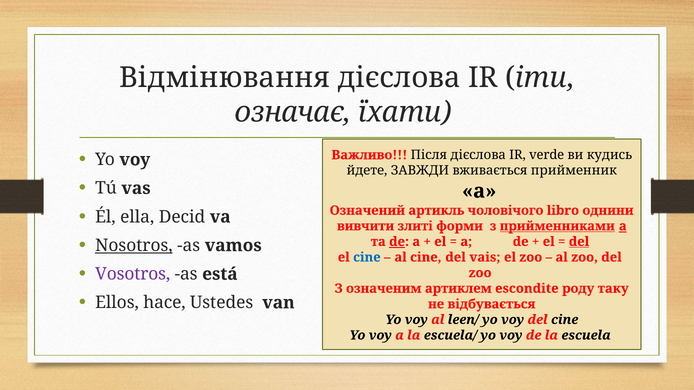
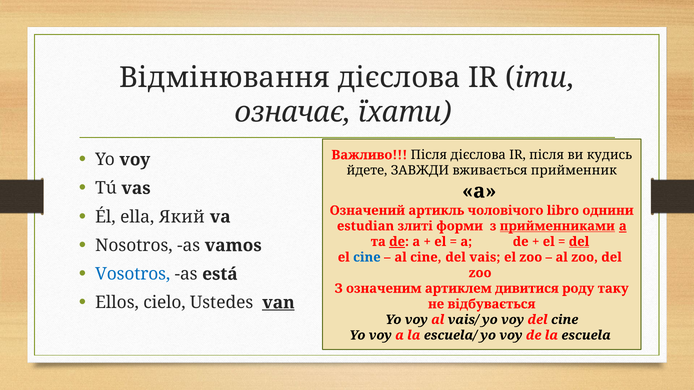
IR verde: verde -> після (547, 155)
Decid: Decid -> Який (182, 217)
вивчити: вивчити -> estudian (366, 226)
Nosotros underline: present -> none (134, 246)
Vosotros colour: purple -> blue (133, 274)
escondite: escondite -> дивитися (527, 289)
hace: hace -> cielo (164, 303)
van underline: none -> present (278, 303)
leen/: leen/ -> vais/ (463, 320)
